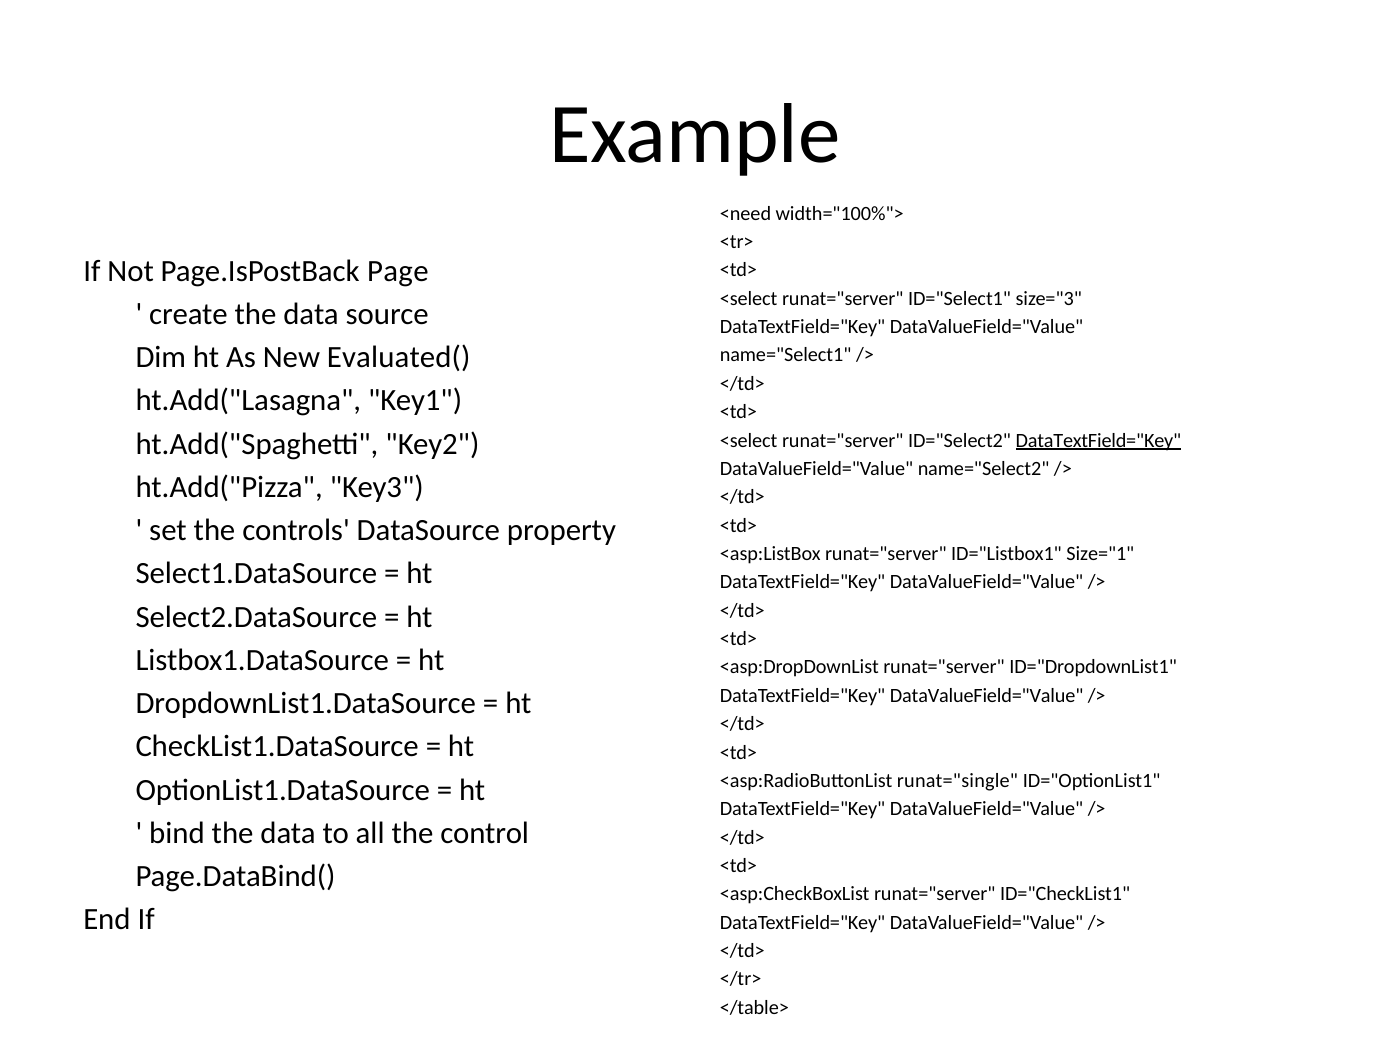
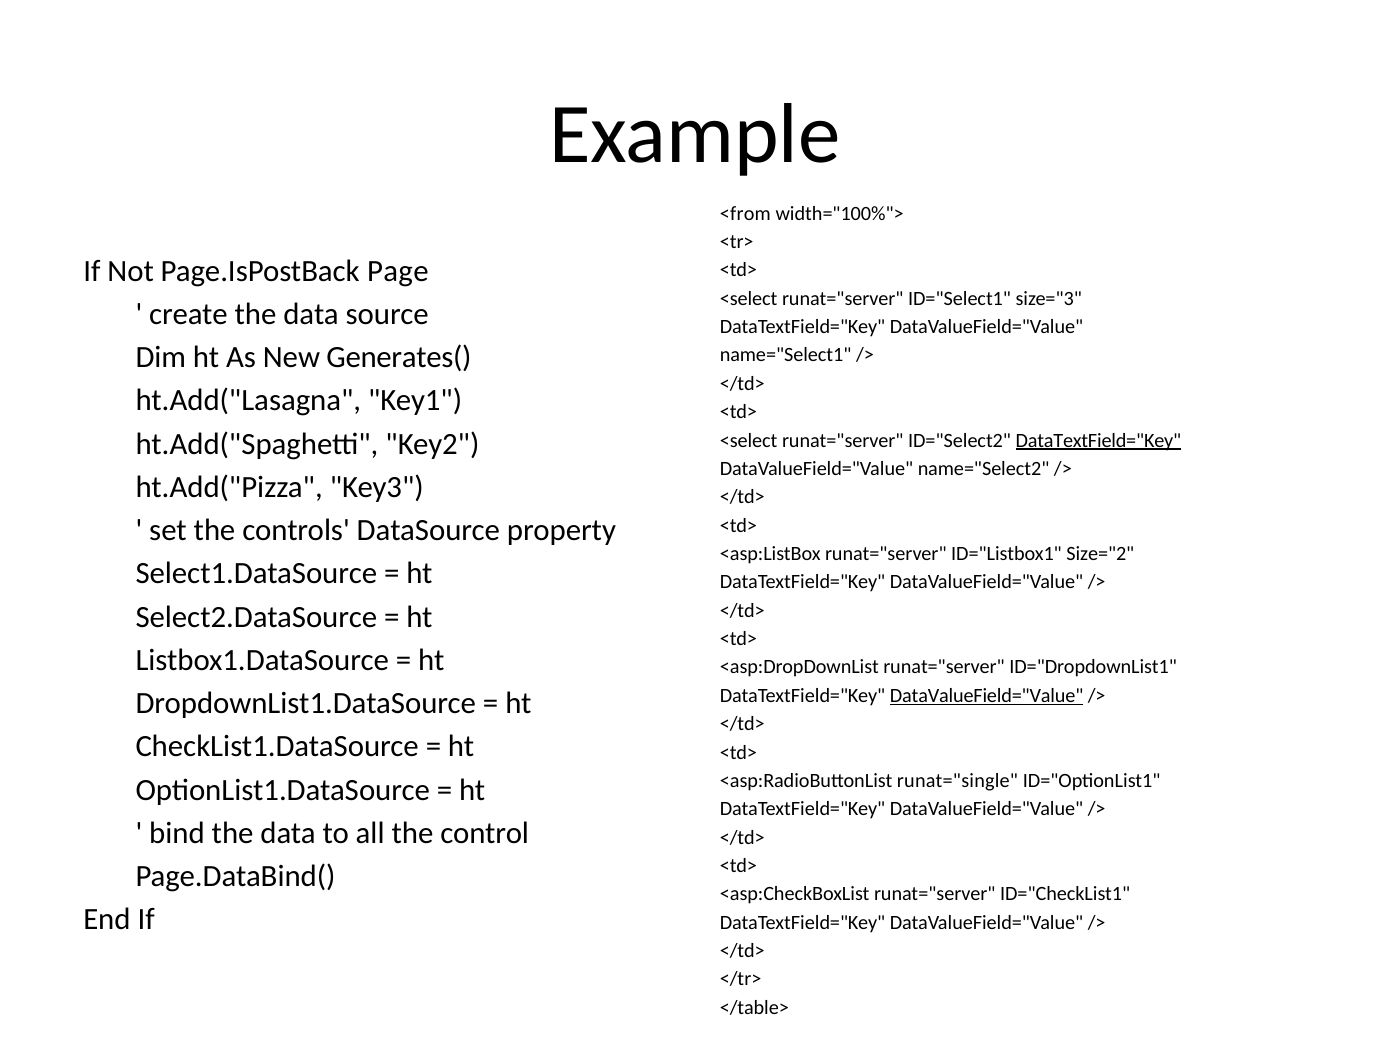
<need: <need -> <from (745, 213)
Evaluated(: Evaluated( -> Generates( (399, 357)
Size="1: Size="1 -> Size="2 (1100, 554)
DataValueField="Value underline: none -> present (987, 695)
